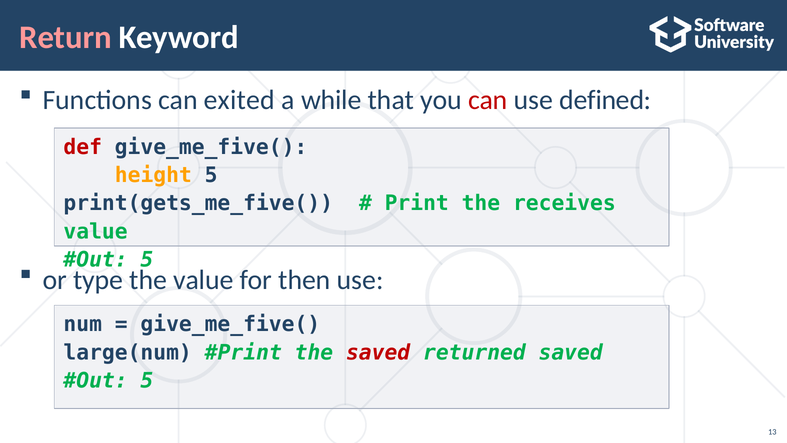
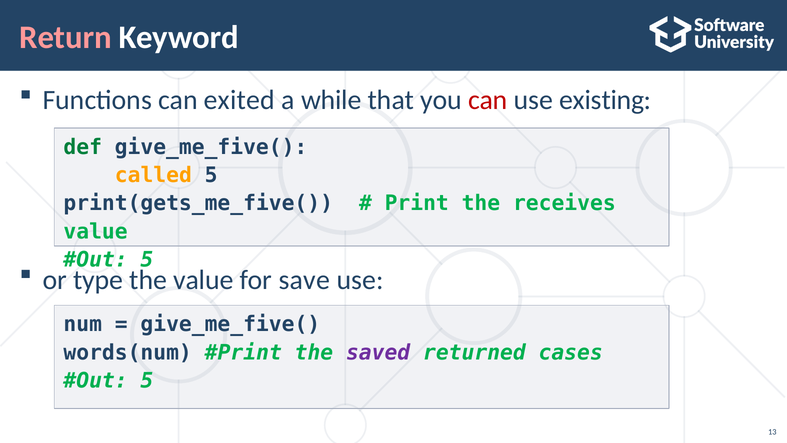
defined: defined -> existing (605, 100)
def colour: red -> green (83, 147)
height: height -> called (153, 175)
then: then -> save (304, 280)
large(num: large(num -> words(num (128, 352)
saved colour: red -> purple (378, 352)
returned saved: saved -> cases (571, 352)
